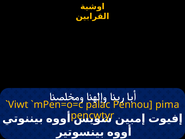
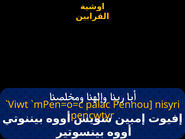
pima: pima -> nisyri (167, 104)
